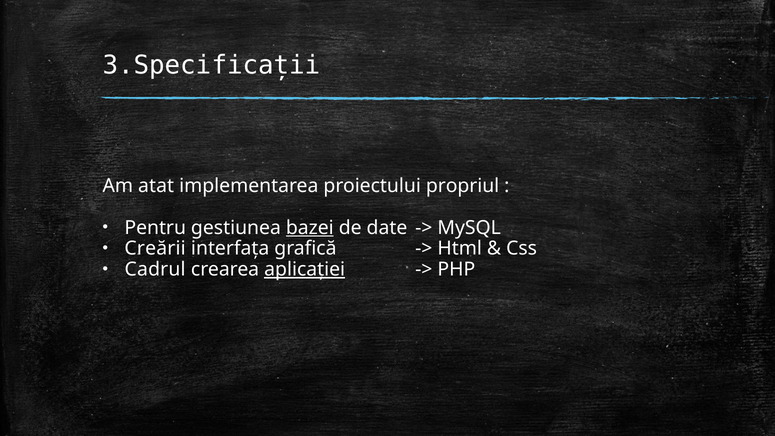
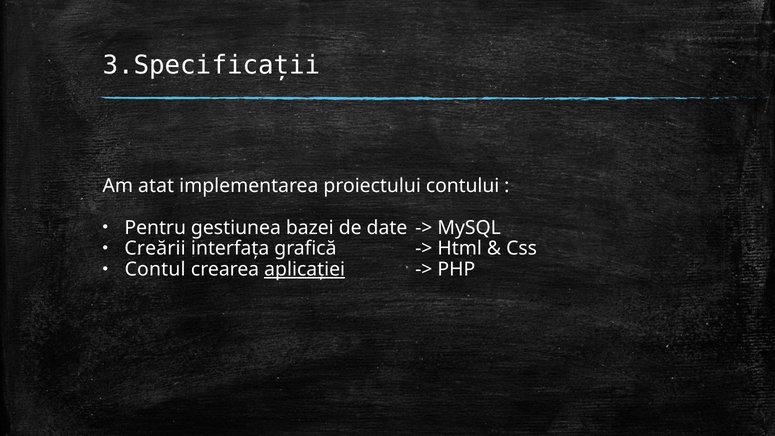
propriul: propriul -> contului (463, 186)
bazei underline: present -> none (310, 228)
Cadrul: Cadrul -> Contul (155, 270)
